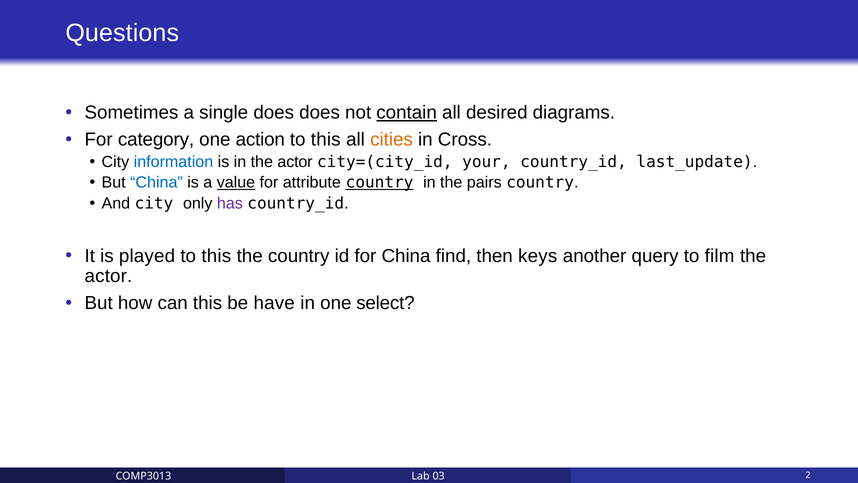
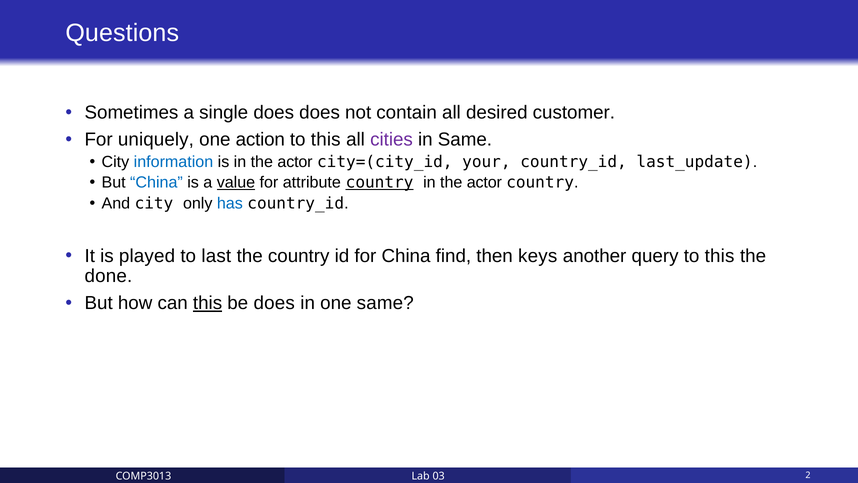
contain underline: present -> none (407, 113)
diagrams: diagrams -> customer (574, 113)
category: category -> uniquely (156, 140)
cities colour: orange -> purple (392, 140)
in Cross: Cross -> Same (465, 140)
pairs: pairs -> actor (484, 182)
has colour: purple -> blue (230, 203)
this: this -> last (216, 256)
query to film: film -> this (720, 256)
actor: actor -> done (108, 276)
this underline: none -> present (208, 303)
be have: have -> does (274, 303)
one select: select -> same (385, 303)
